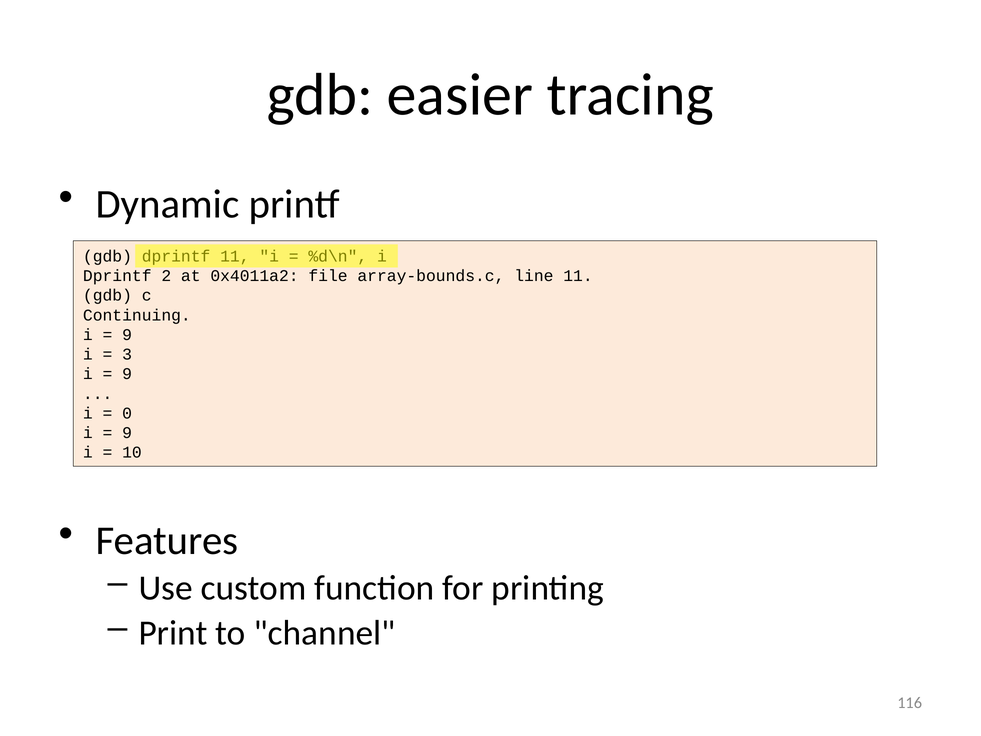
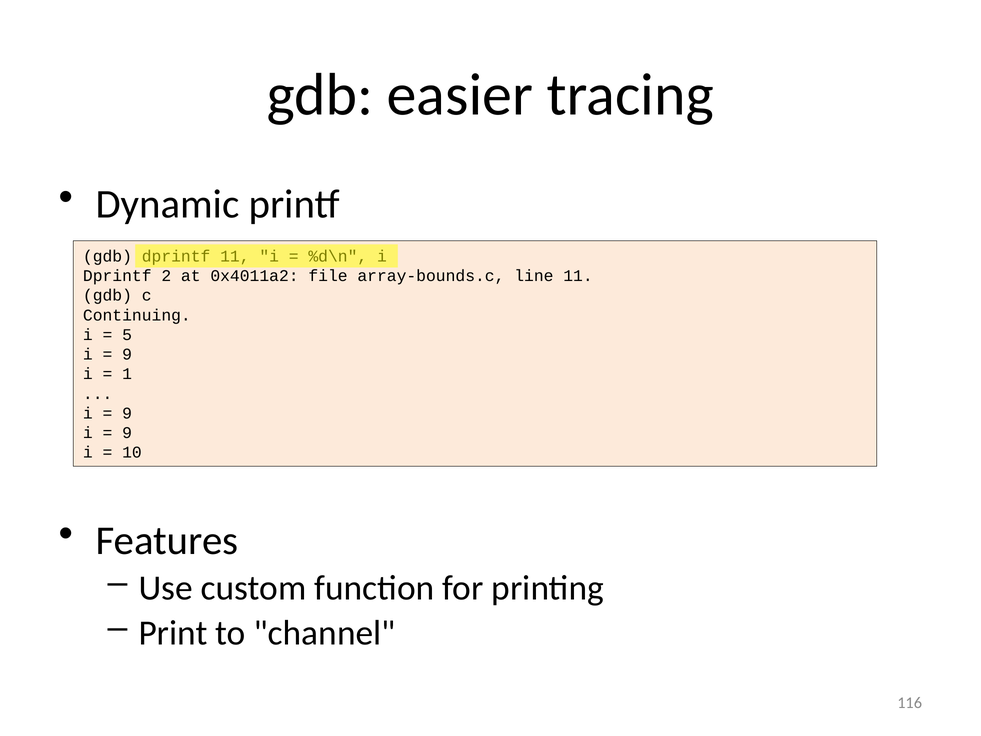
9: 9 -> 5 (127, 335)
3: 3 -> 9 (127, 354)
9: 9 -> 1 (127, 374)
0: 0 -> 9 (127, 413)
